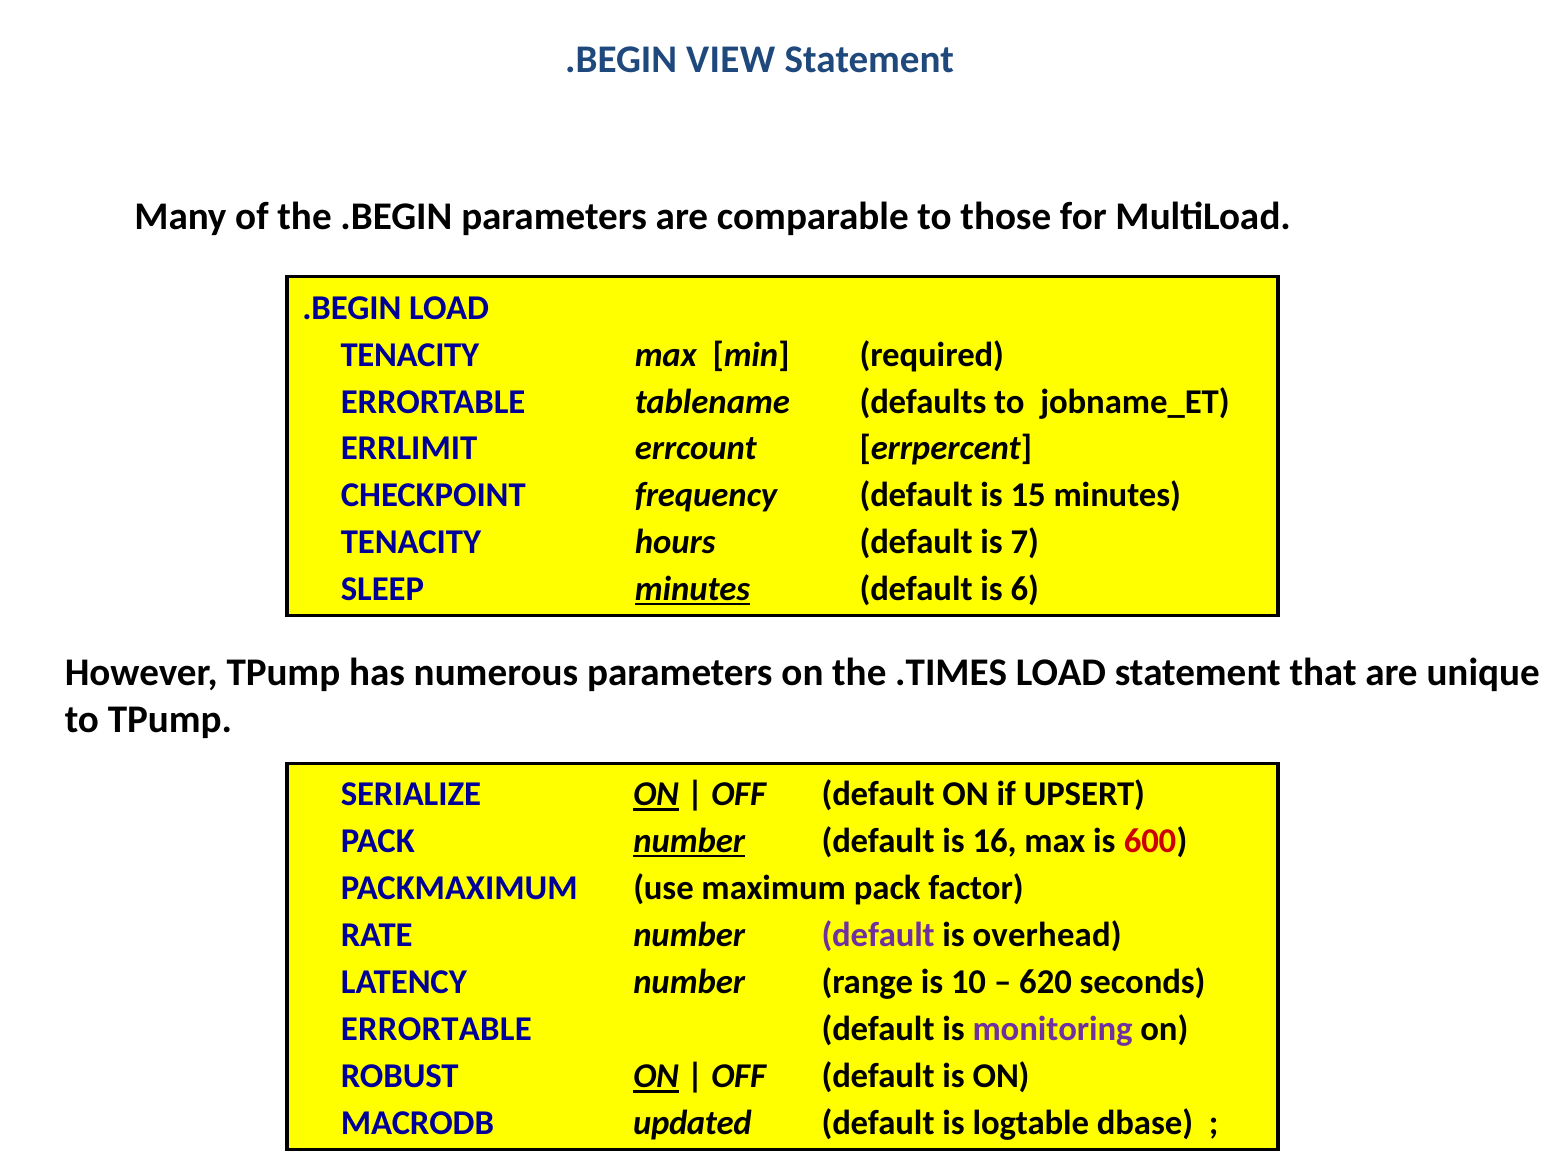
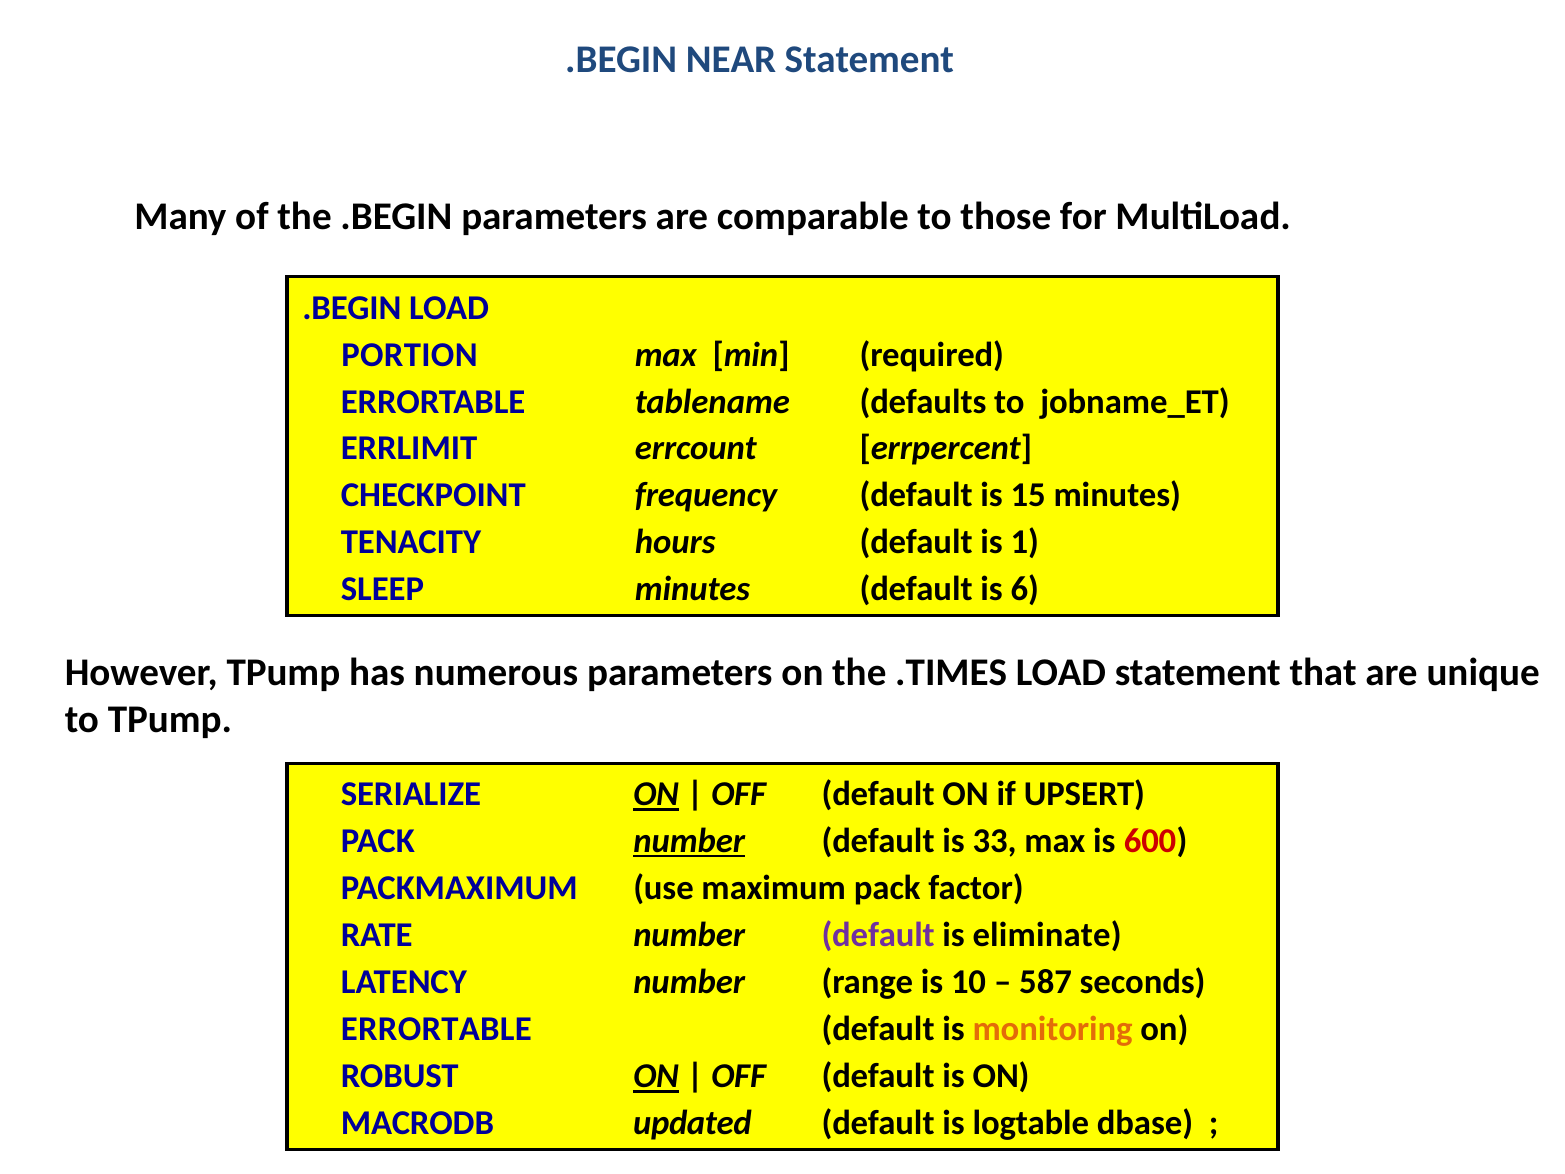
VIEW: VIEW -> NEAR (731, 60)
TENACITY: TENACITY -> PORTION (409, 355)
7: 7 -> 1 (1025, 542)
minutes underline: present -> none (693, 589)
16: 16 -> 33 (995, 841)
overhead: overhead -> eliminate (1047, 935)
620: 620 -> 587 (1046, 982)
monitoring colour: purple -> orange (1053, 1029)
